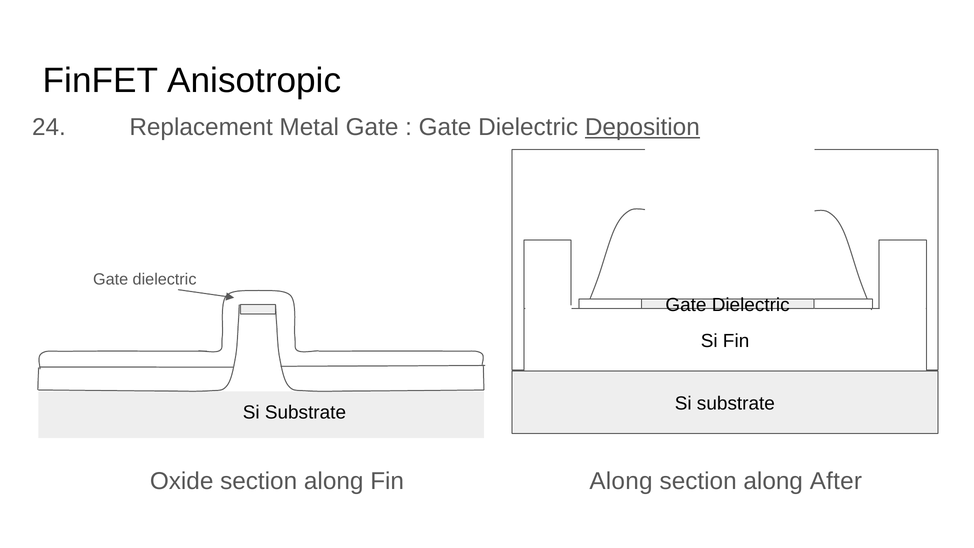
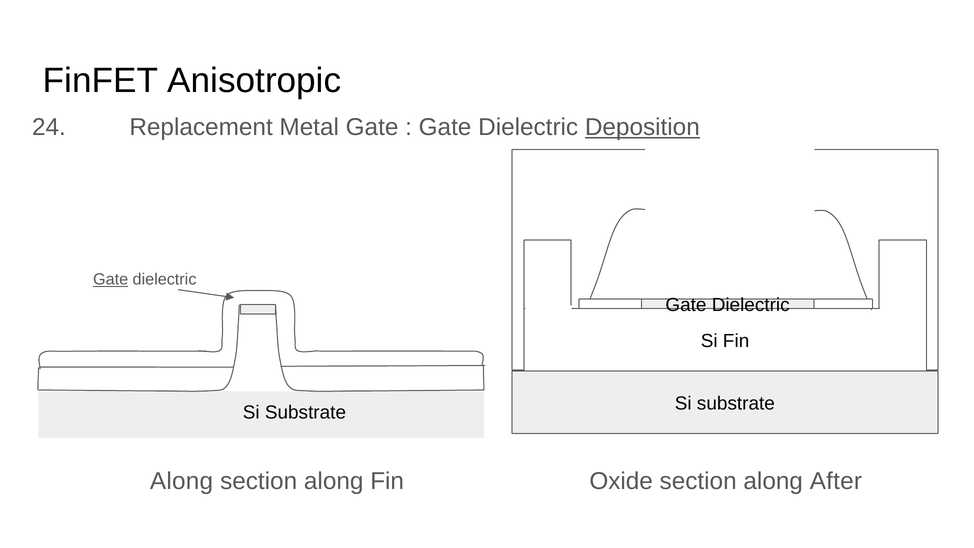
Gate underline: none -> present (111, 279)
Oxide: Oxide -> Along (182, 481)
Fin Along: Along -> Oxide (621, 481)
